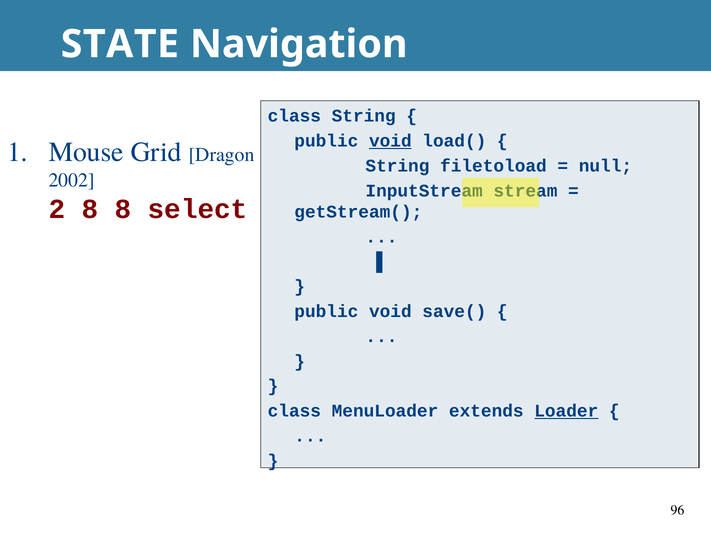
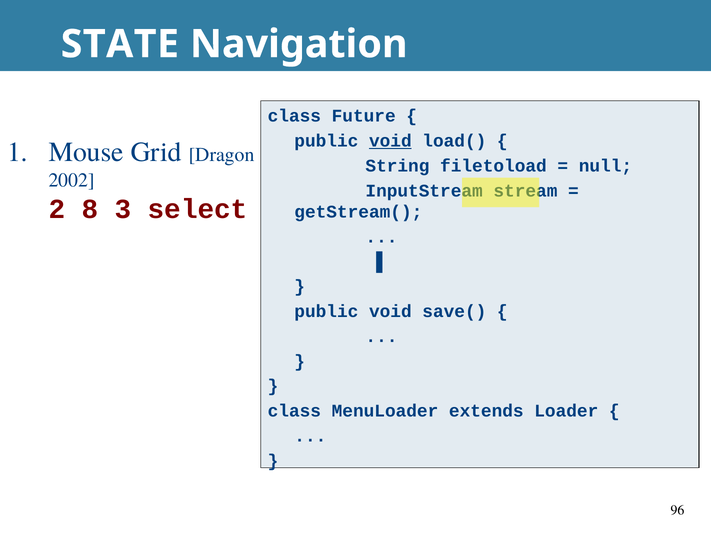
class String: String -> Future (364, 116)
8 8: 8 -> 3 (123, 209)
Loader underline: present -> none (566, 411)
